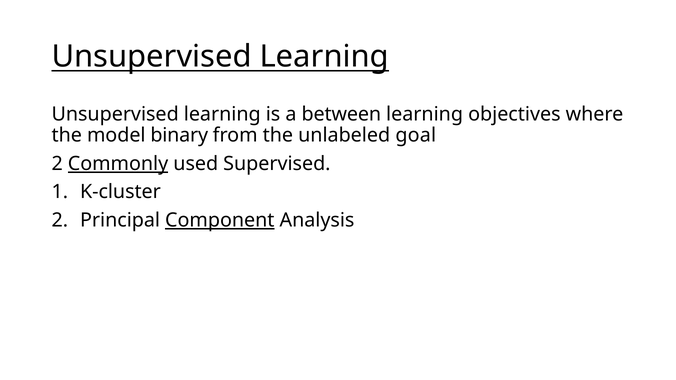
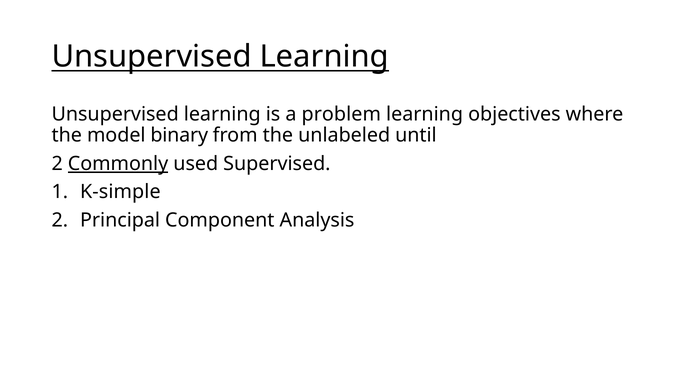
between: between -> problem (341, 114)
goal: goal -> until (416, 136)
K-cluster: K-cluster -> K-simple (120, 192)
Component underline: present -> none (220, 220)
